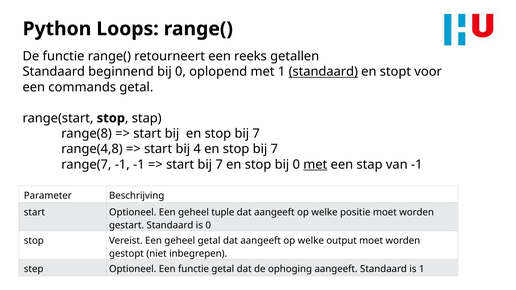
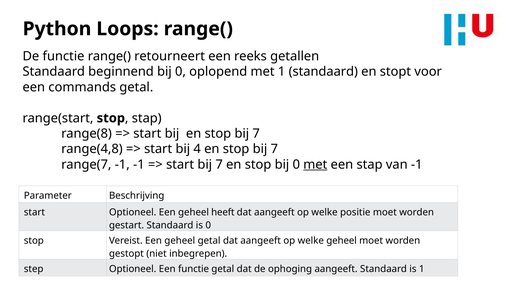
standaard underline: present -> none (323, 72)
tuple: tuple -> heeft (223, 212)
welke output: output -> geheel (342, 241)
